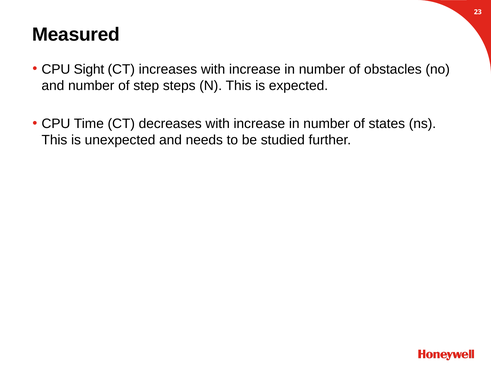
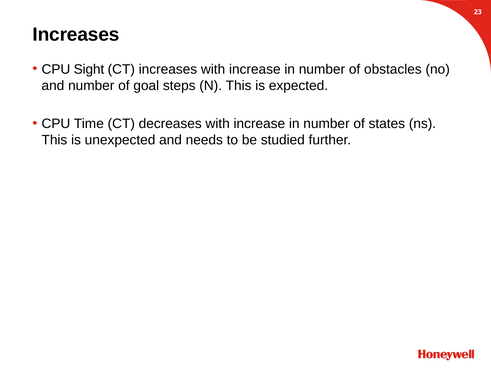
Measured: Measured -> Increases (76, 34)
step: step -> goal (146, 86)
